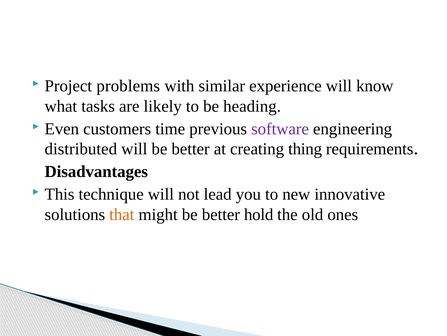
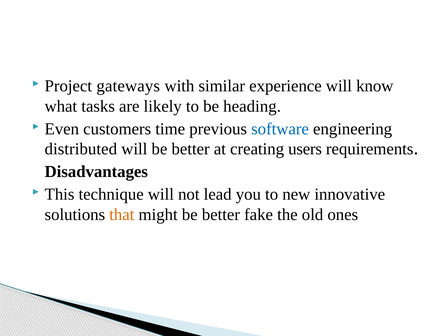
problems: problems -> gateways (128, 86)
software colour: purple -> blue (280, 129)
thing: thing -> users (305, 149)
hold: hold -> fake (259, 214)
